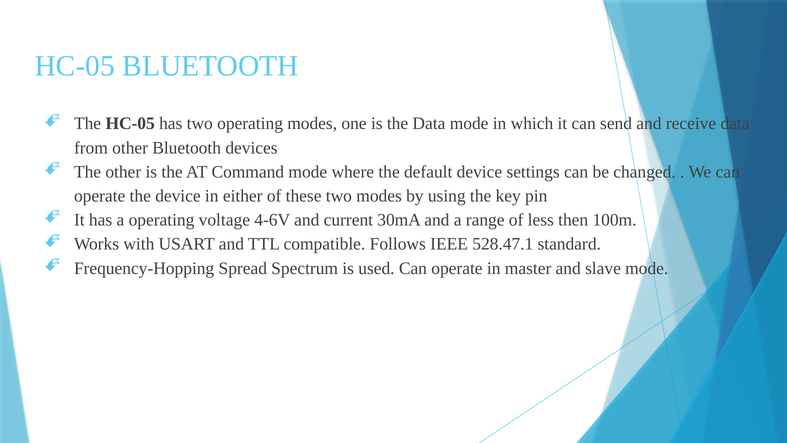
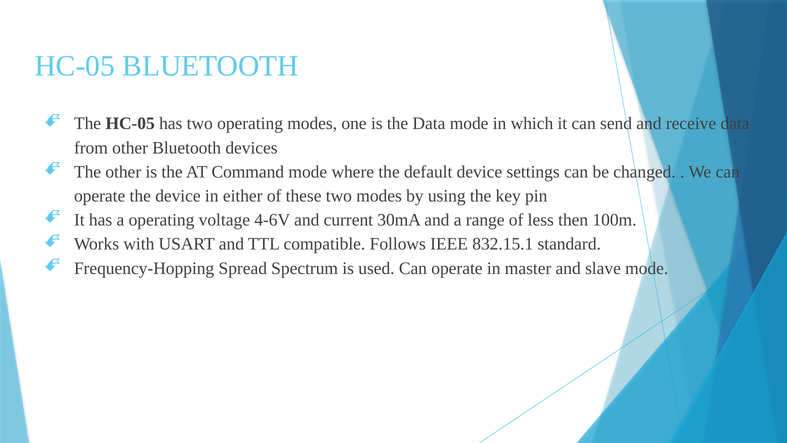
528.47.1: 528.47.1 -> 832.15.1 (503, 244)
